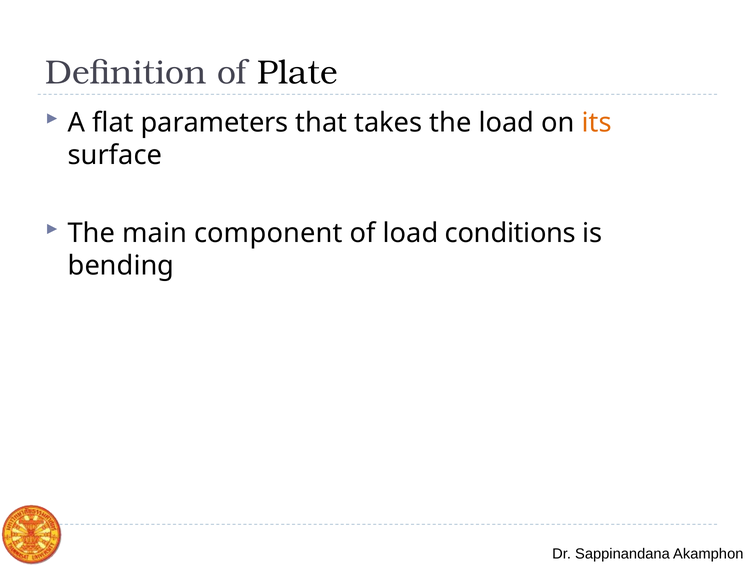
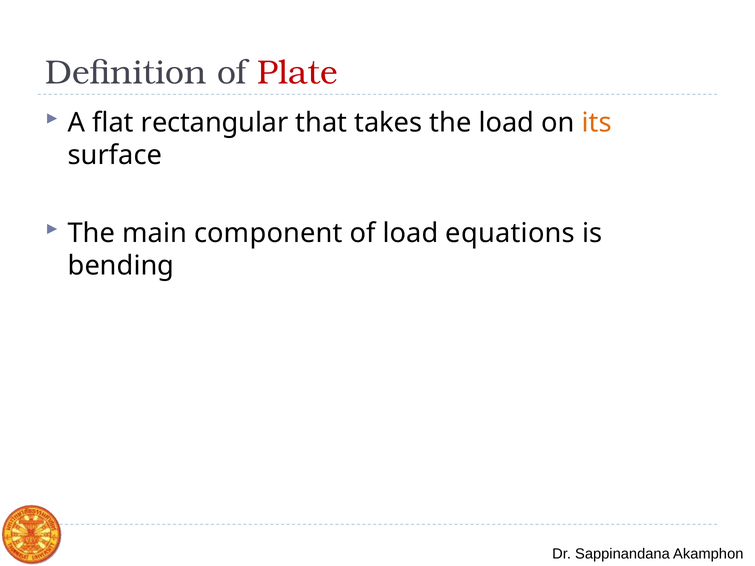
Plate colour: black -> red (298, 73)
parameters: parameters -> rectangular (215, 123)
conditions: conditions -> equations (510, 233)
